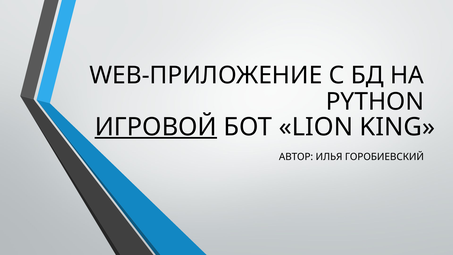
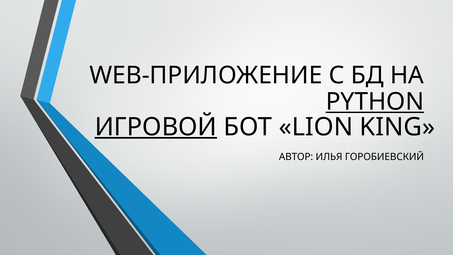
PYTHON underline: none -> present (375, 102)
